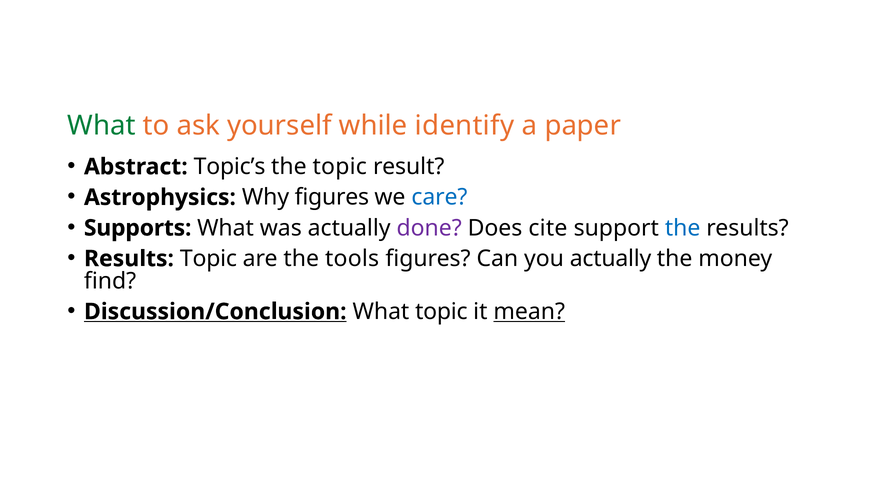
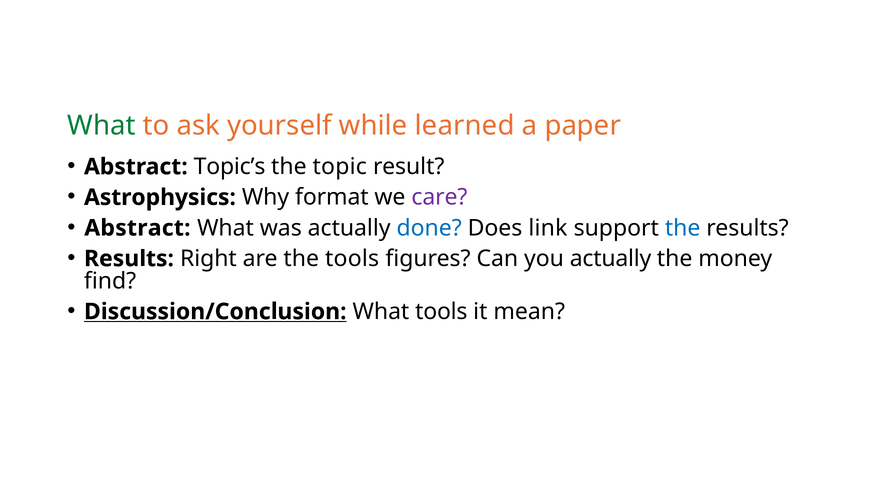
identify: identify -> learned (465, 126)
Why figures: figures -> format (332, 197)
care colour: blue -> purple (439, 197)
Supports: Supports -> Abstract (137, 228)
done colour: purple -> blue (429, 228)
cite: cite -> link (548, 228)
Results Topic: Topic -> Right (208, 259)
What topic: topic -> tools (441, 312)
mean underline: present -> none (529, 312)
